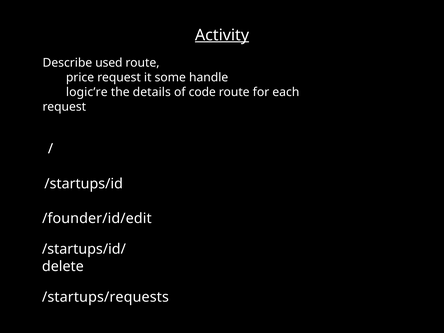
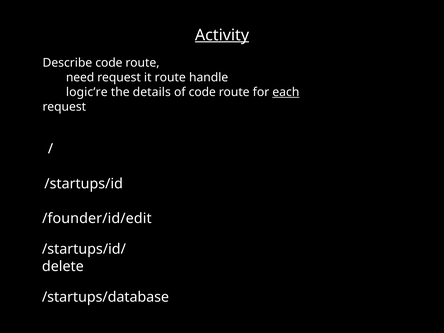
Describe used: used -> code (109, 63)
price: price -> need (80, 78)
it some: some -> route (170, 78)
each underline: none -> present (286, 92)
/startups/requests: /startups/requests -> /startups/database (106, 297)
